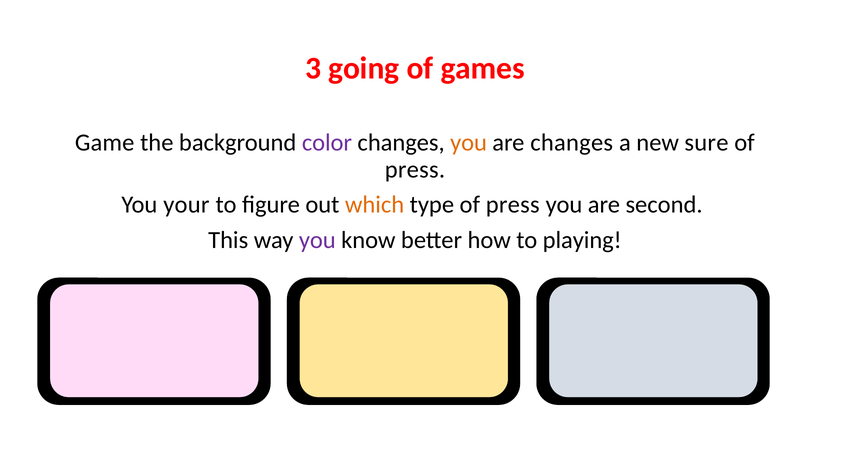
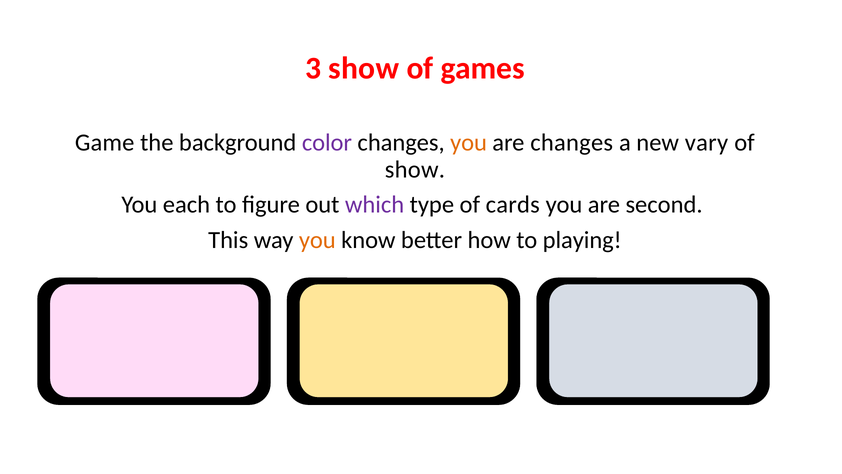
3 going: going -> show (364, 68)
sure: sure -> vary (706, 143)
press: press -> show (415, 169)
your: your -> each (186, 205)
which colour: orange -> purple (375, 205)
type of press: press -> cards (513, 205)
you colour: purple -> orange (317, 240)
